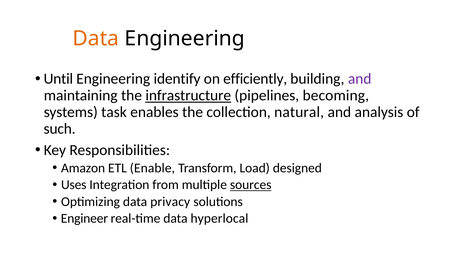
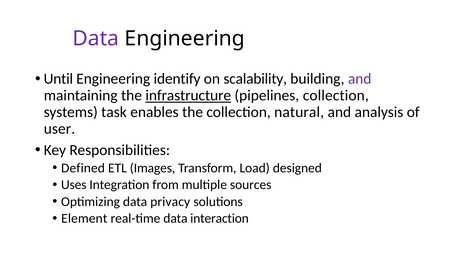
Data colour: orange -> purple (96, 39)
efficiently: efficiently -> scalability (255, 79)
pipelines becoming: becoming -> collection (336, 96)
such: such -> user (59, 129)
Amazon: Amazon -> Defined (83, 168)
Enable: Enable -> Images (153, 168)
sources underline: present -> none (251, 185)
Engineer: Engineer -> Element (84, 219)
hyperlocal: hyperlocal -> interaction (220, 219)
